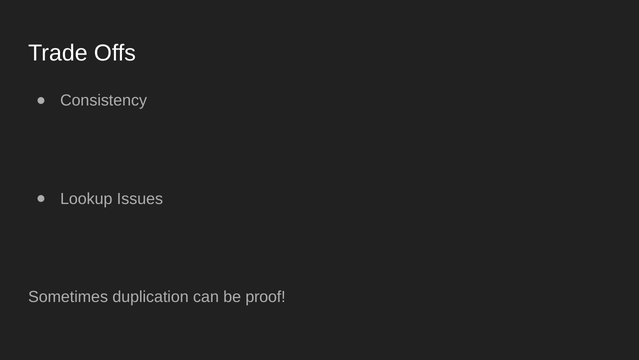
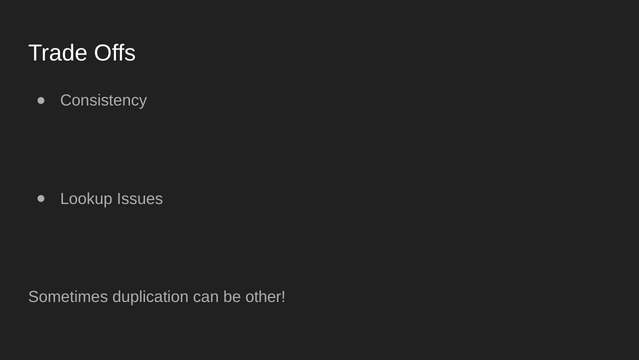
proof: proof -> other (265, 297)
